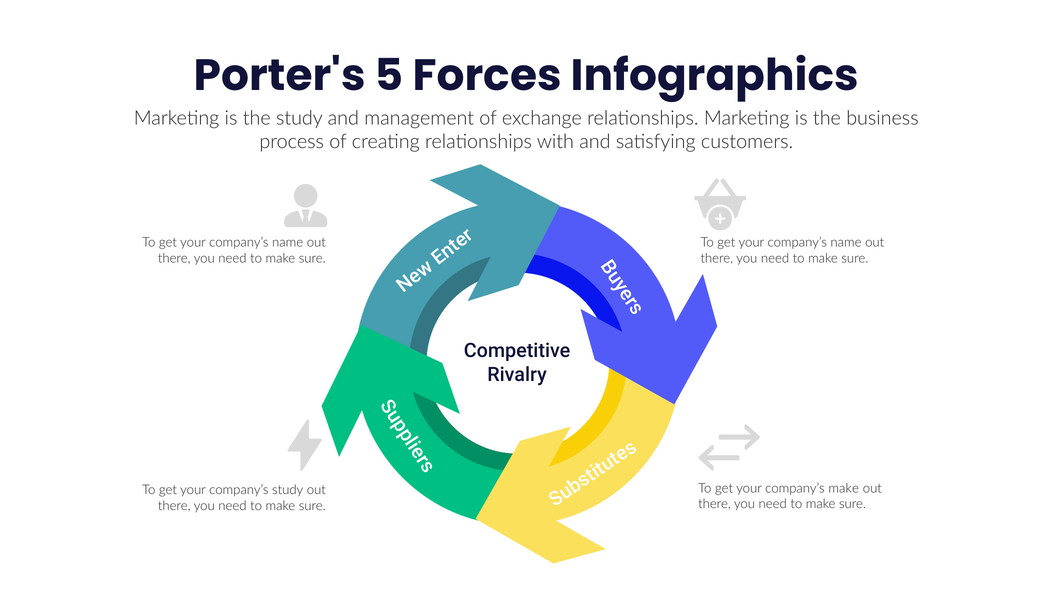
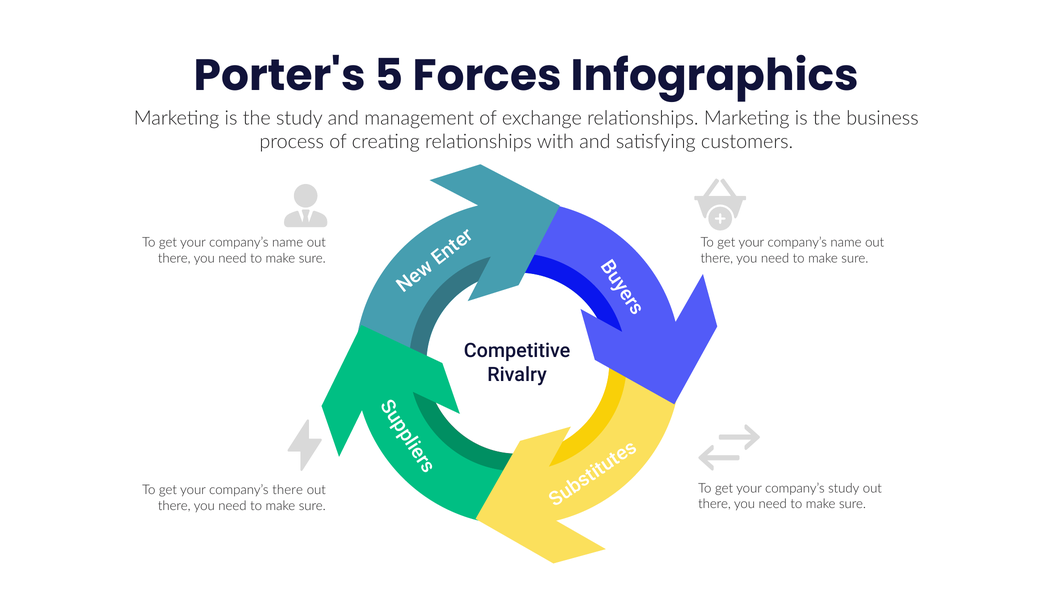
company’s make: make -> study (844, 488)
company’s study: study -> there (288, 490)
